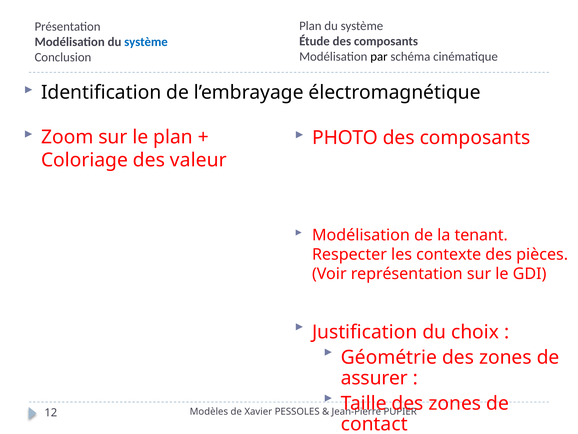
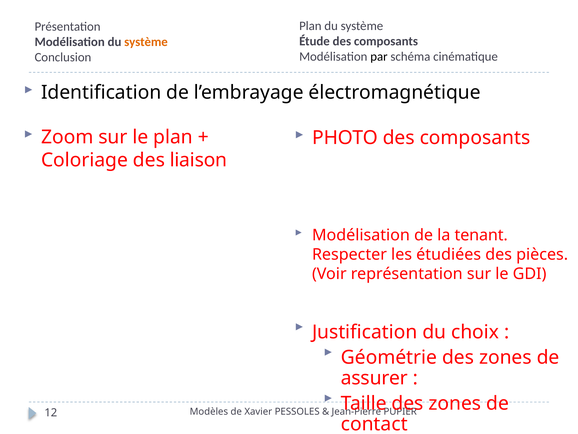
système colour: blue -> orange (146, 42)
valeur: valeur -> liaison (198, 160)
contexte: contexte -> étudiées (449, 254)
